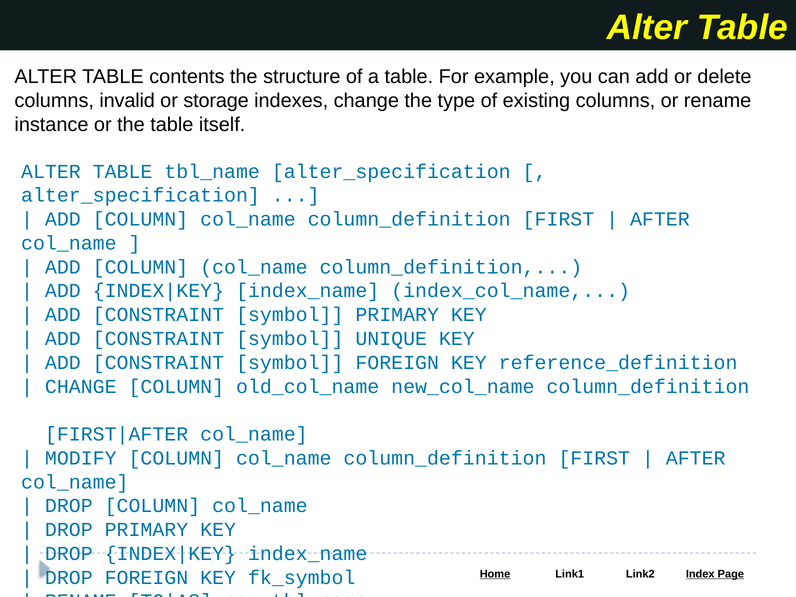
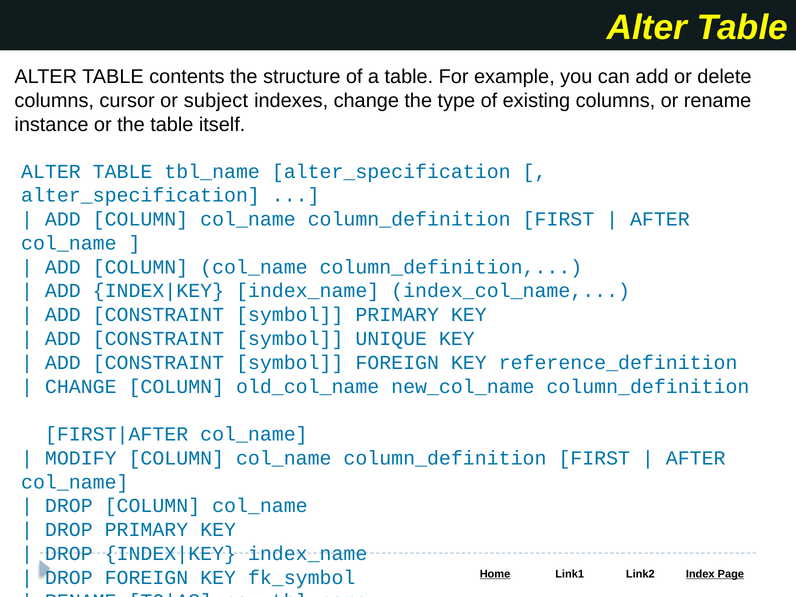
invalid: invalid -> cursor (127, 101)
storage: storage -> subject (216, 101)
